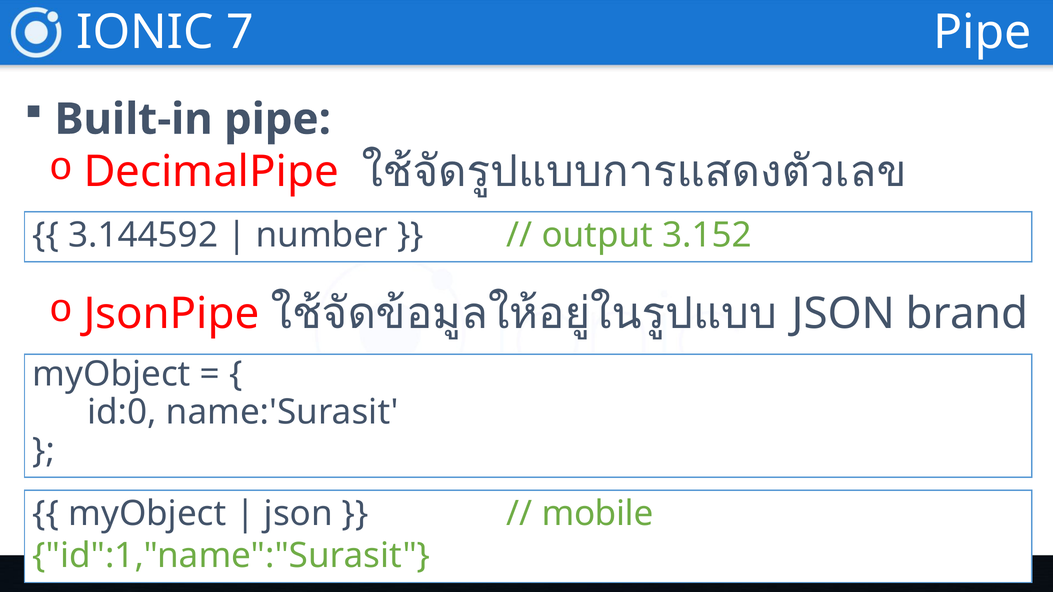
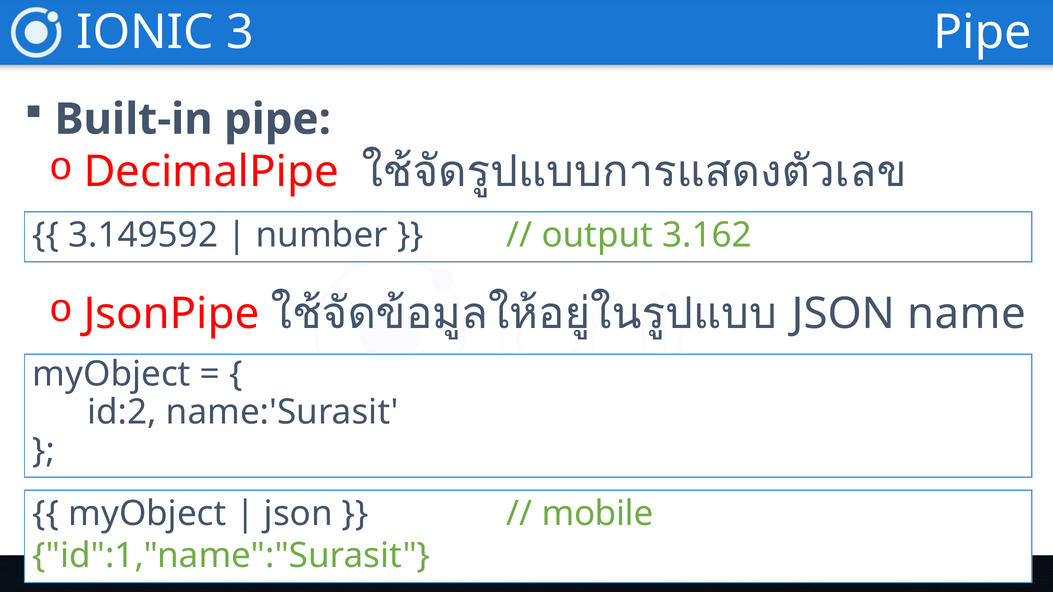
7: 7 -> 3 (240, 32)
3.144592: 3.144592 -> 3.149592 (143, 235)
3.152: 3.152 -> 3.162 (707, 235)
brand: brand -> name (967, 314)
id:0: id:0 -> id:2 (122, 413)
